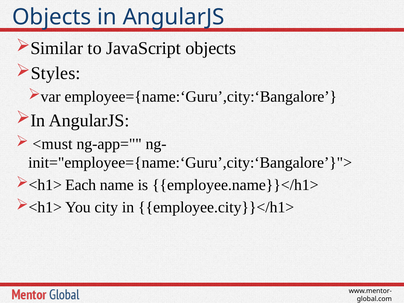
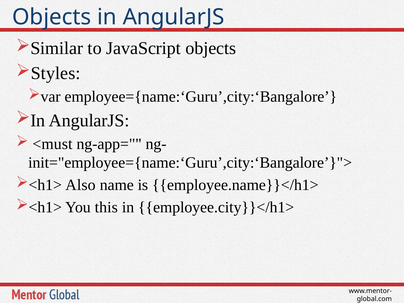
Each: Each -> Also (80, 185)
city: city -> this (106, 207)
